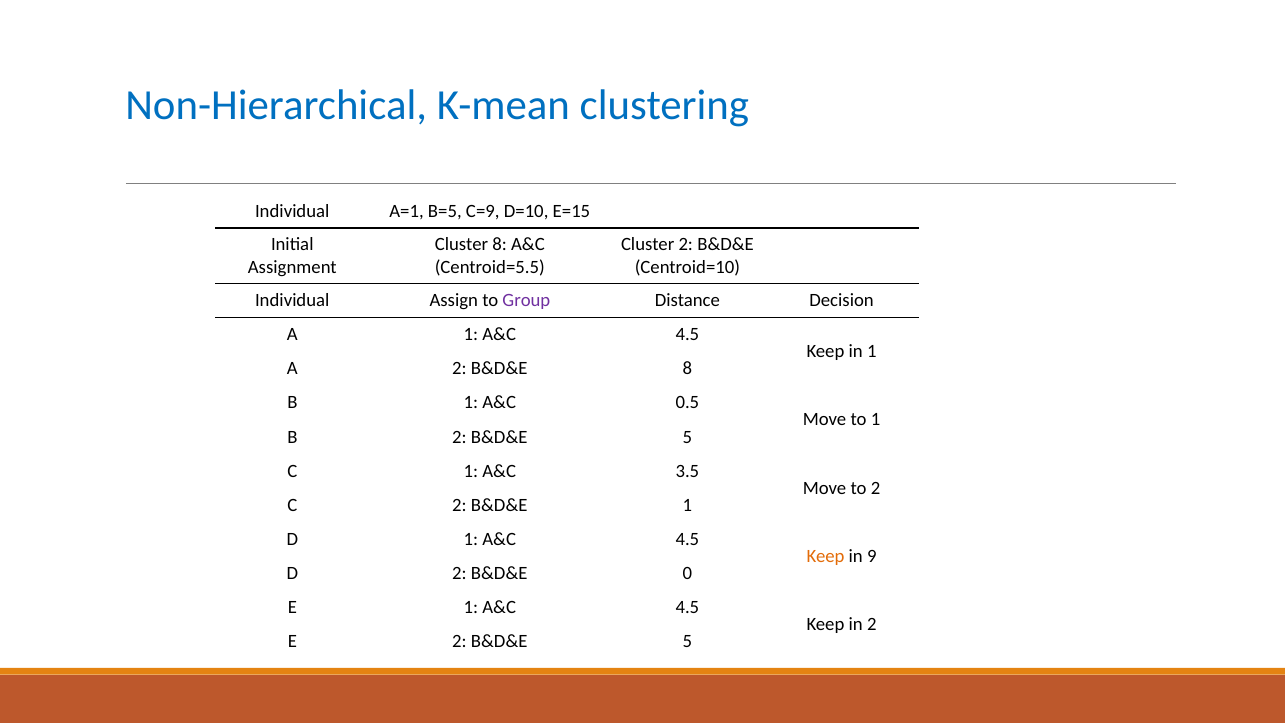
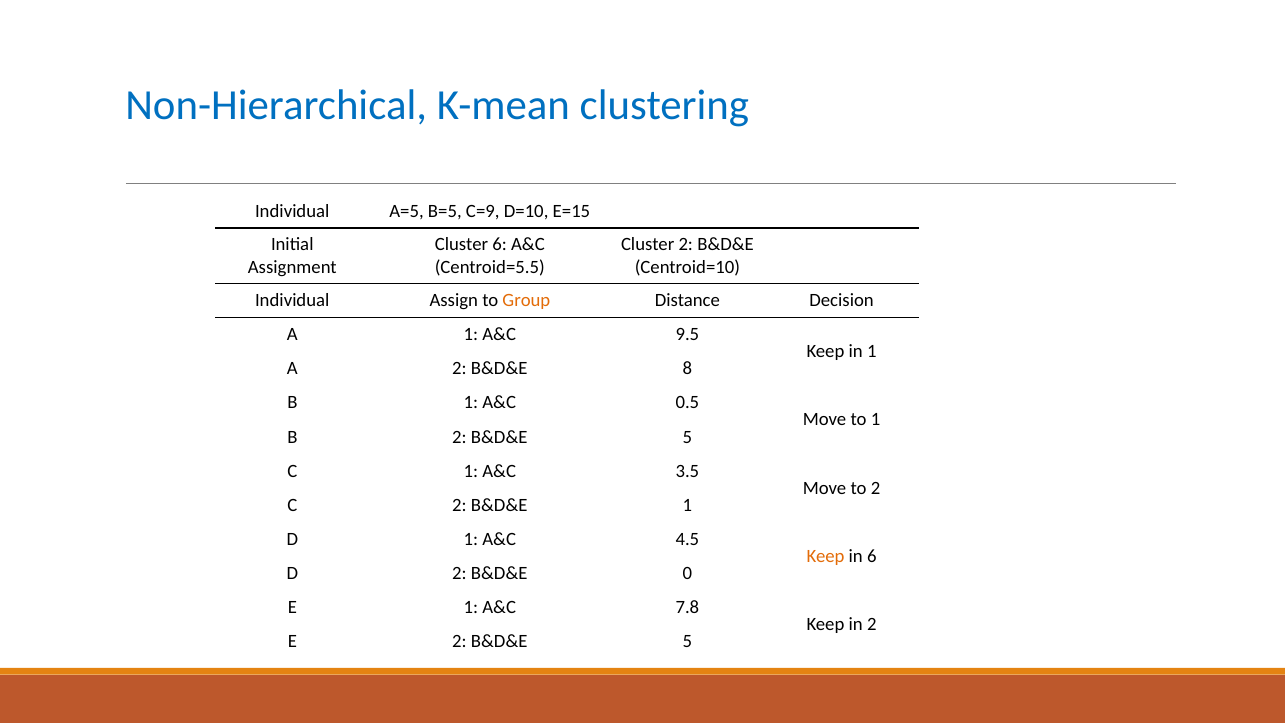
A=1: A=1 -> A=5 (407, 211)
Cluster 8: 8 -> 6 (500, 244)
Group colour: purple -> orange (526, 300)
A 1 A&C 4.5: 4.5 -> 9.5 (687, 335)
in 9: 9 -> 6 (872, 556)
E 1 A&C 4.5: 4.5 -> 7.8 (687, 607)
